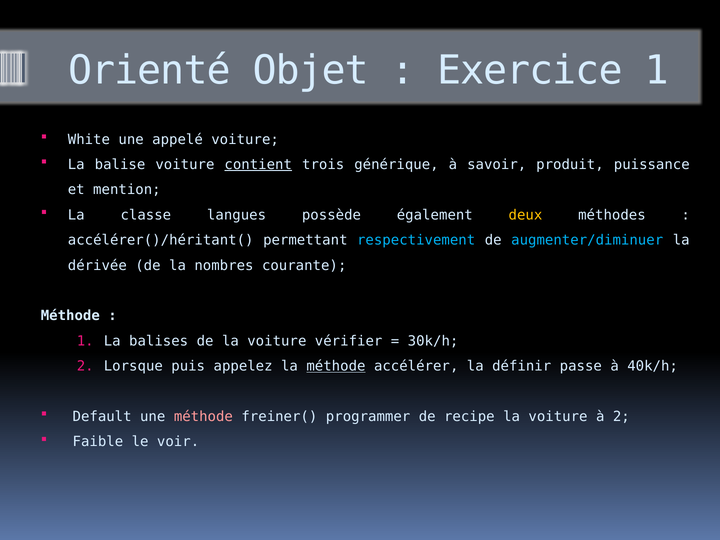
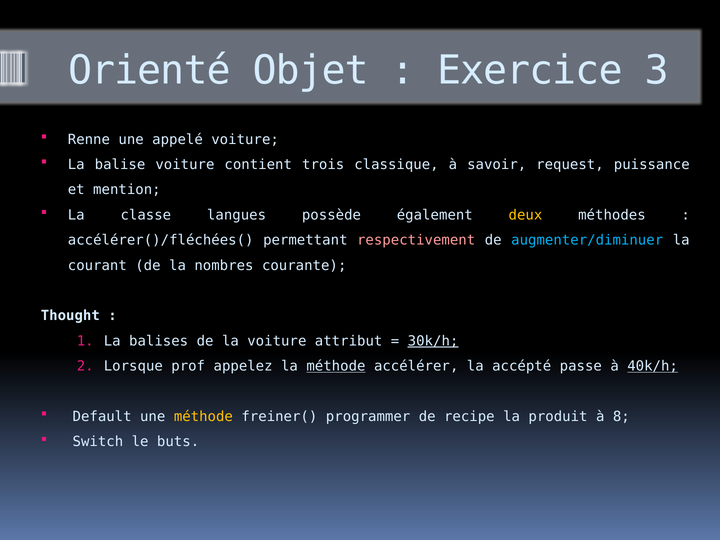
Exercice 1: 1 -> 3 (657, 71)
White: White -> Renne (89, 139)
contient underline: present -> none (258, 165)
générique: générique -> classique (396, 165)
produit: produit -> request (570, 165)
accélérer()/héritant(: accélérer()/héritant( -> accélérer()/fléchées( (161, 240)
respectivement colour: light blue -> pink (416, 240)
dérivée: dérivée -> courant (97, 265)
Méthode: Méthode -> Thought (70, 316)
vérifier: vérifier -> attribut (349, 341)
30k/h underline: none -> present (433, 341)
puis: puis -> prof (188, 366)
définir: définir -> accépté (522, 366)
40k/h underline: none -> present (653, 366)
méthode colour: pink -> yellow (203, 417)
voiture: voiture -> produit (558, 417)
à 2: 2 -> 8 (621, 417)
Faible: Faible -> Switch (98, 442)
voir: voir -> buts (178, 442)
